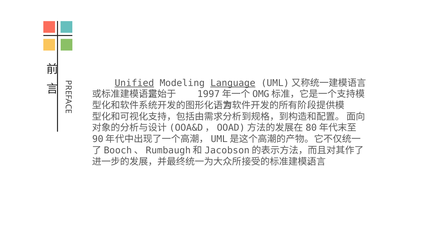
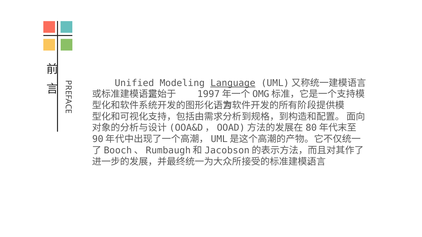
Unified underline: present -> none (134, 83)
